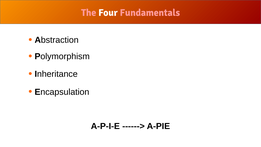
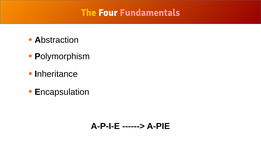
The colour: pink -> yellow (89, 13)
